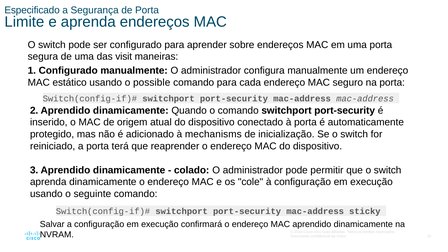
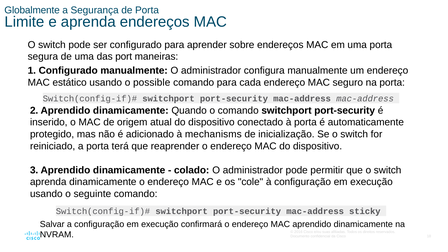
Especificado: Especificado -> Globalmente (32, 10)
visit: visit -> port (124, 57)
